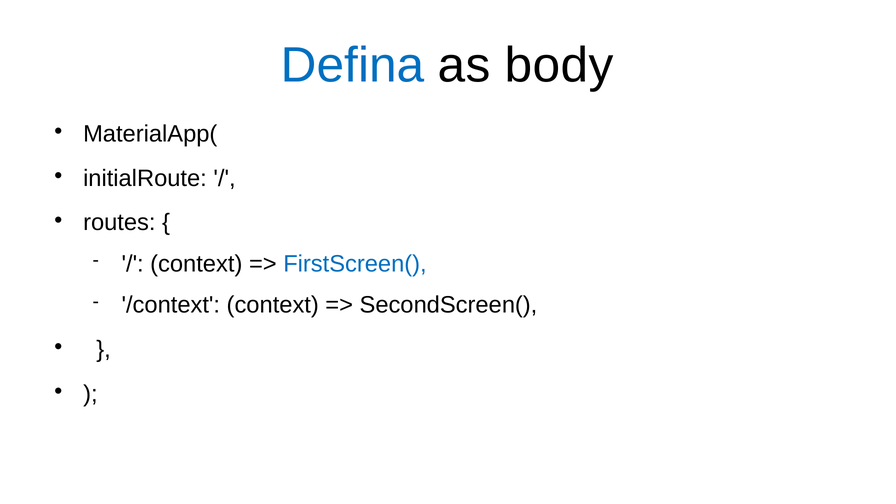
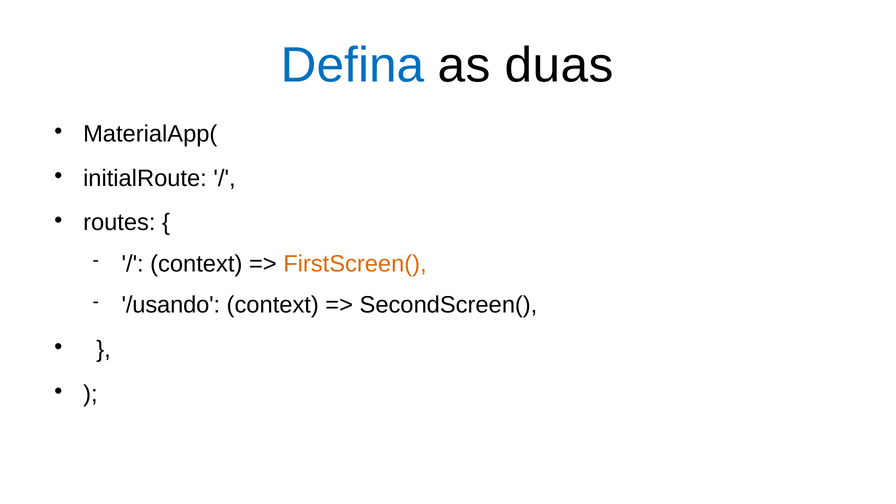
body: body -> duas (559, 66)
FirstScreen( colour: blue -> orange (355, 264)
/context: /context -> /usando (171, 305)
